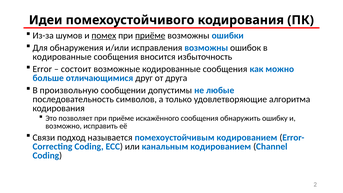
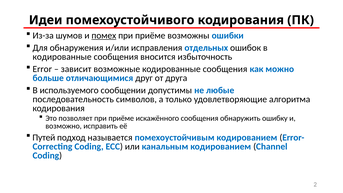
приёме underline: present -> none (150, 36)
исправления возможны: возможны -> отдельных (206, 48)
состоит: состоит -> зависит (76, 69)
произвольную: произвольную -> используемого (69, 90)
Связи: Связи -> Путей (44, 137)
